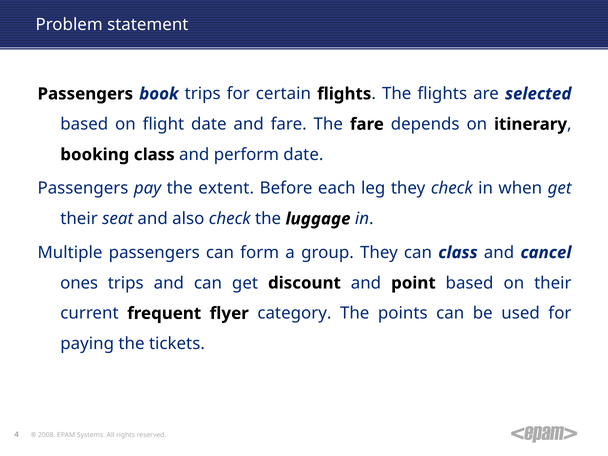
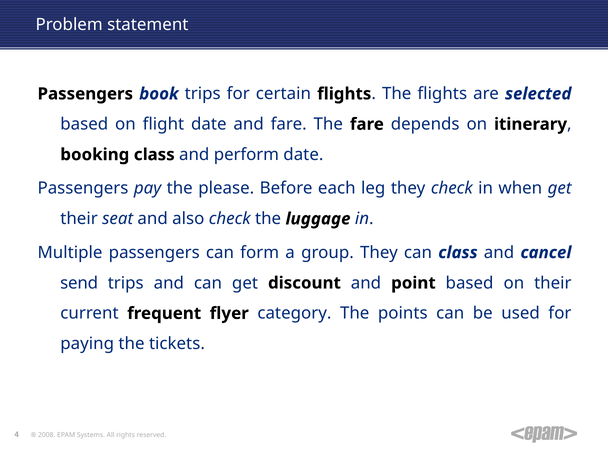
extent: extent -> please (226, 188)
ones: ones -> send (79, 283)
